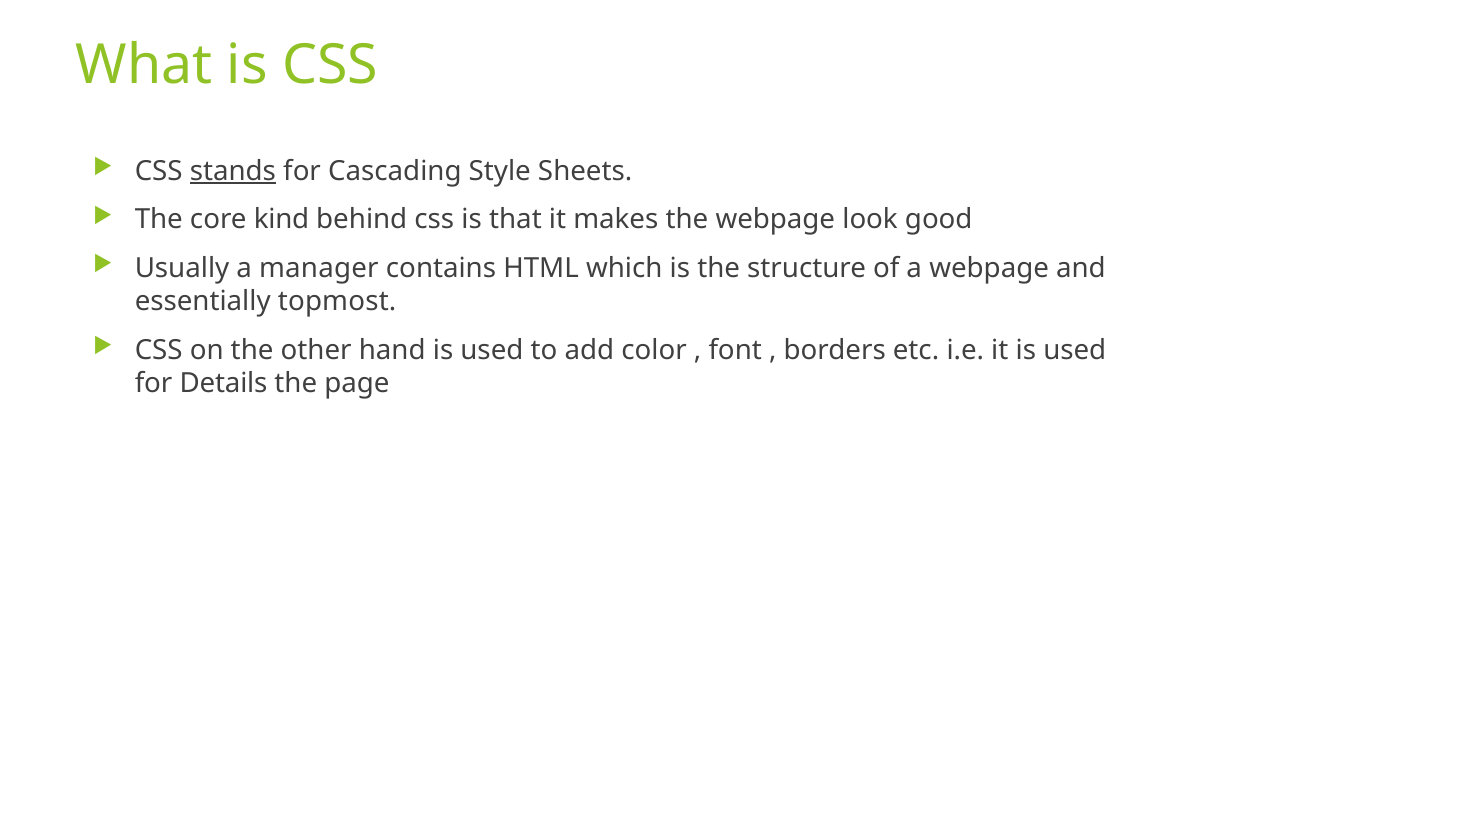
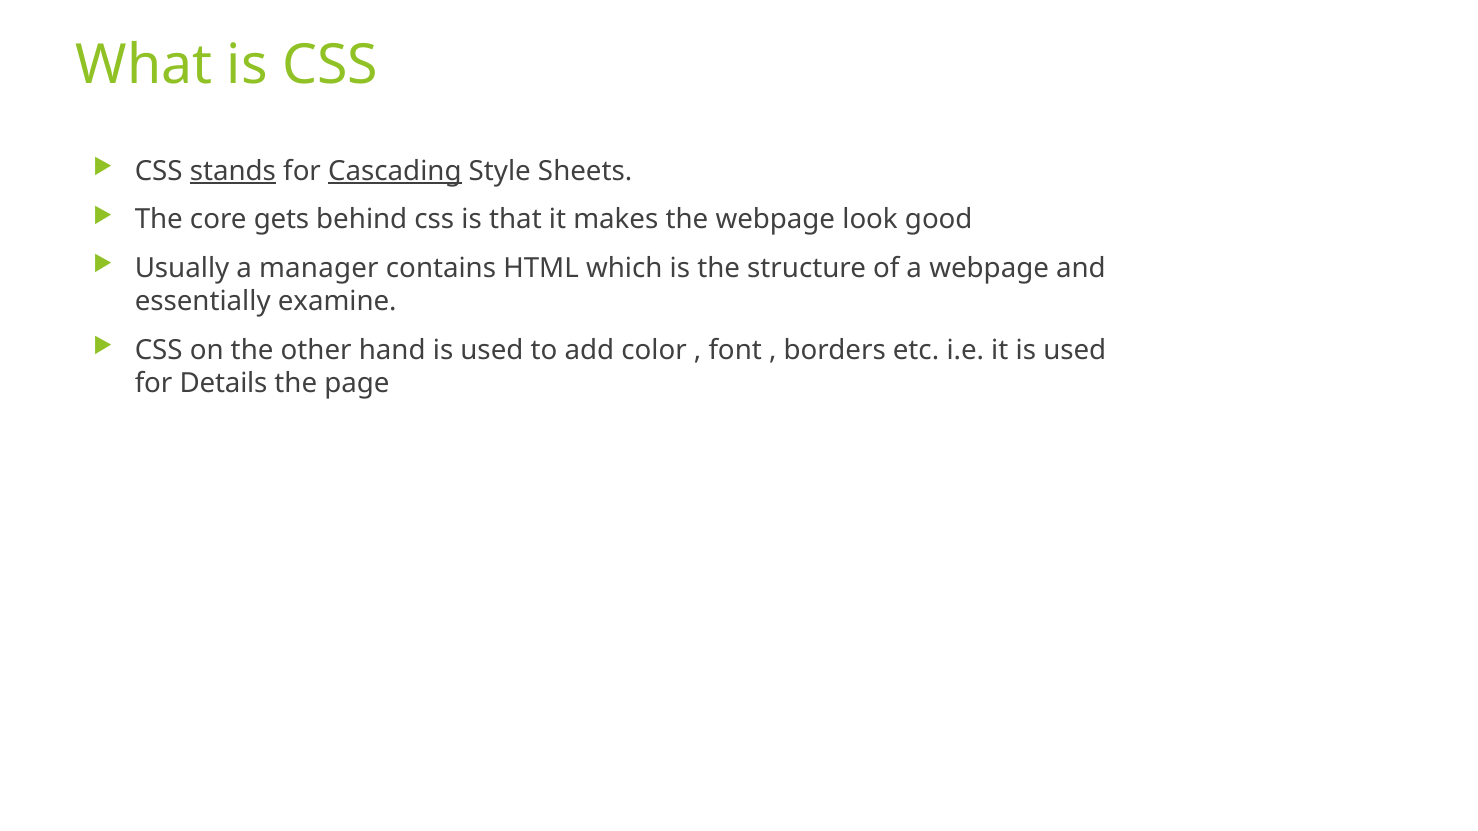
Cascading underline: none -> present (395, 171)
kind: kind -> gets (282, 220)
topmost: topmost -> examine (337, 302)
